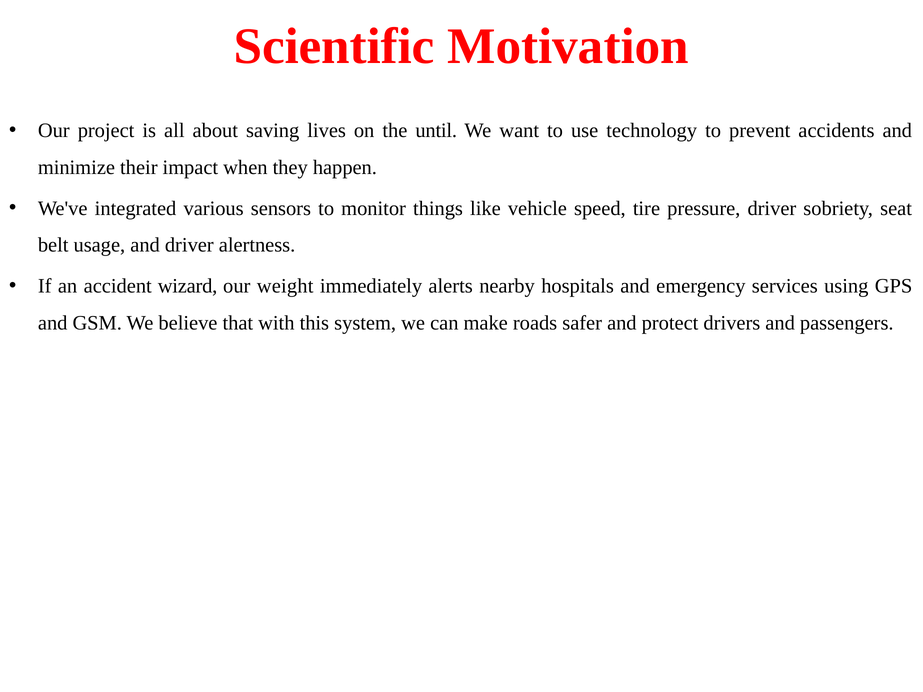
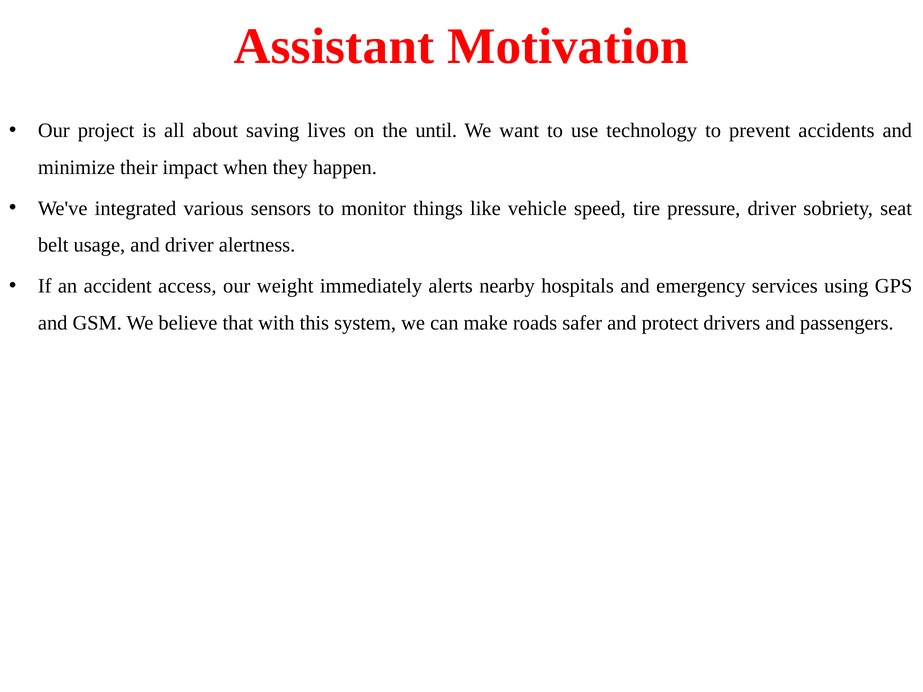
Scientific: Scientific -> Assistant (334, 47)
wizard: wizard -> access (187, 286)
